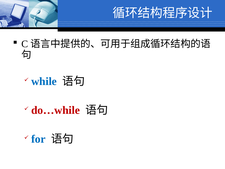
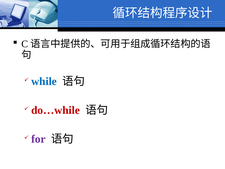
for colour: blue -> purple (38, 139)
